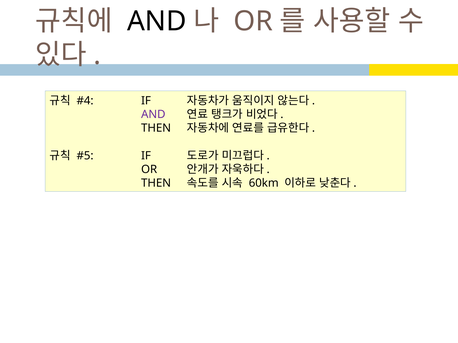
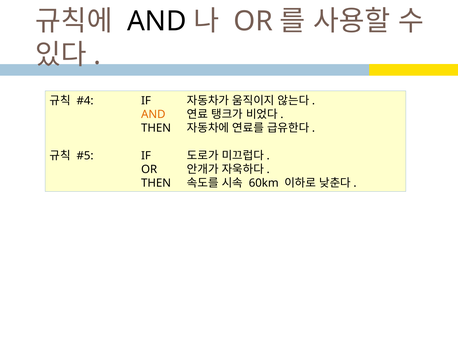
AND colour: purple -> orange (153, 115)
